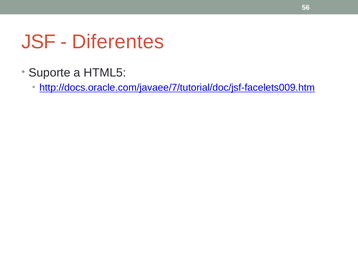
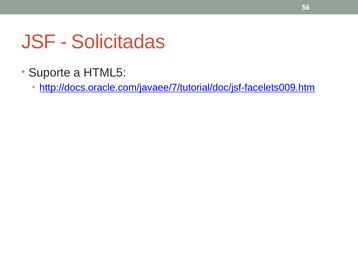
Diferentes: Diferentes -> Solicitadas (118, 42)
